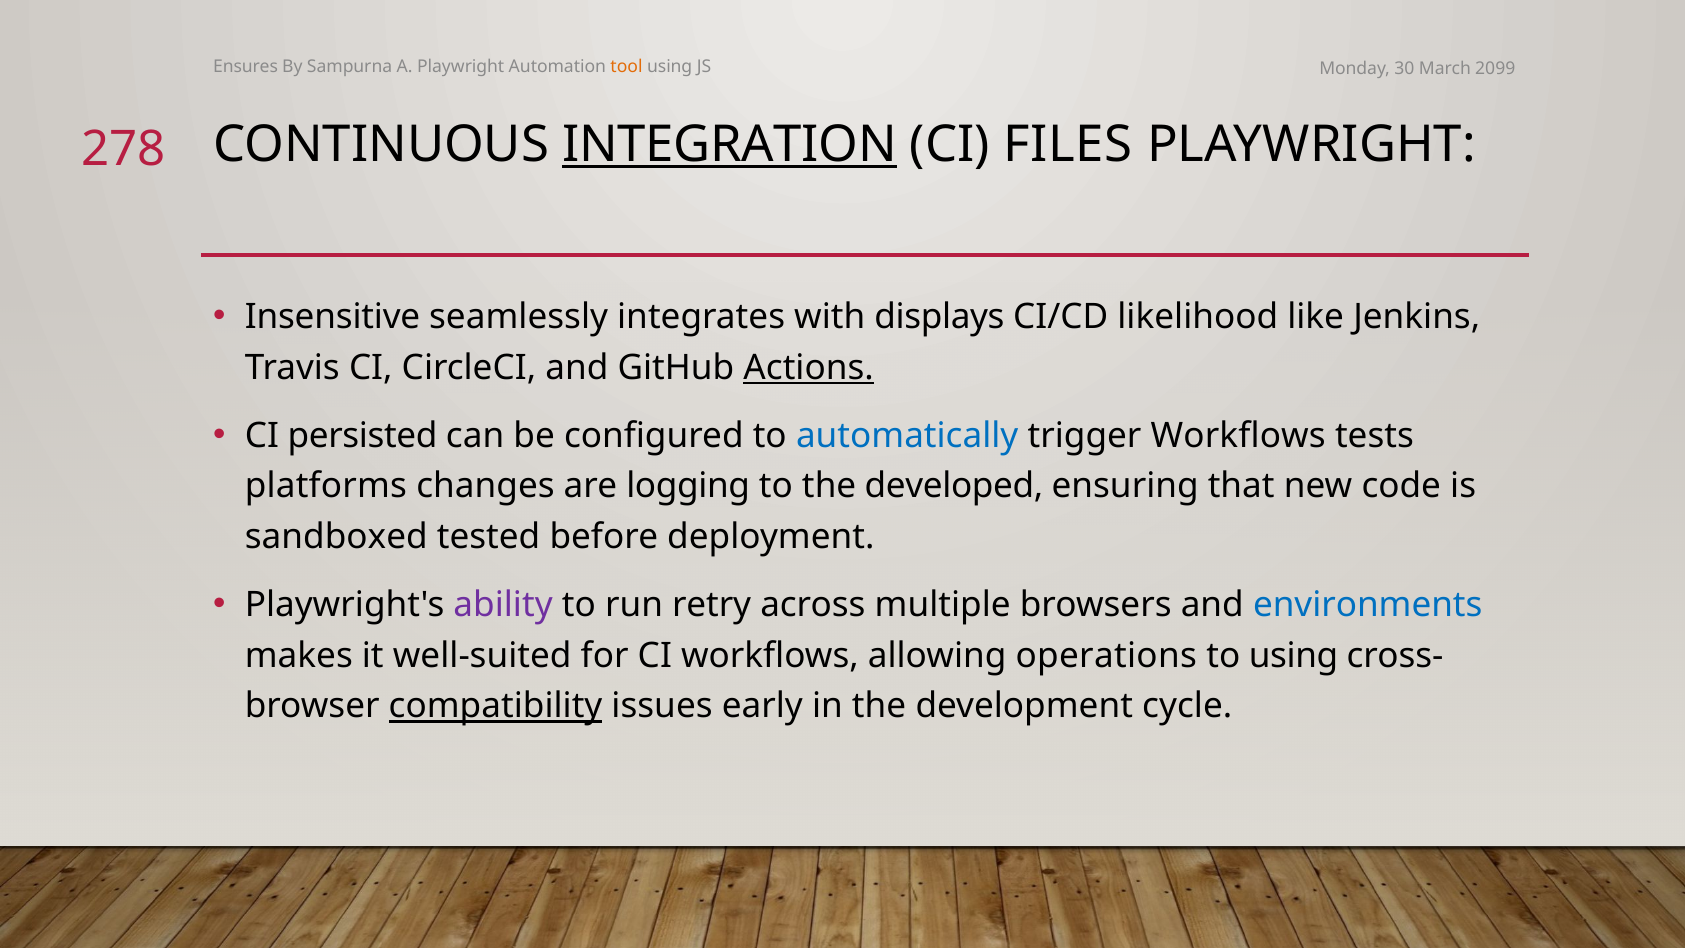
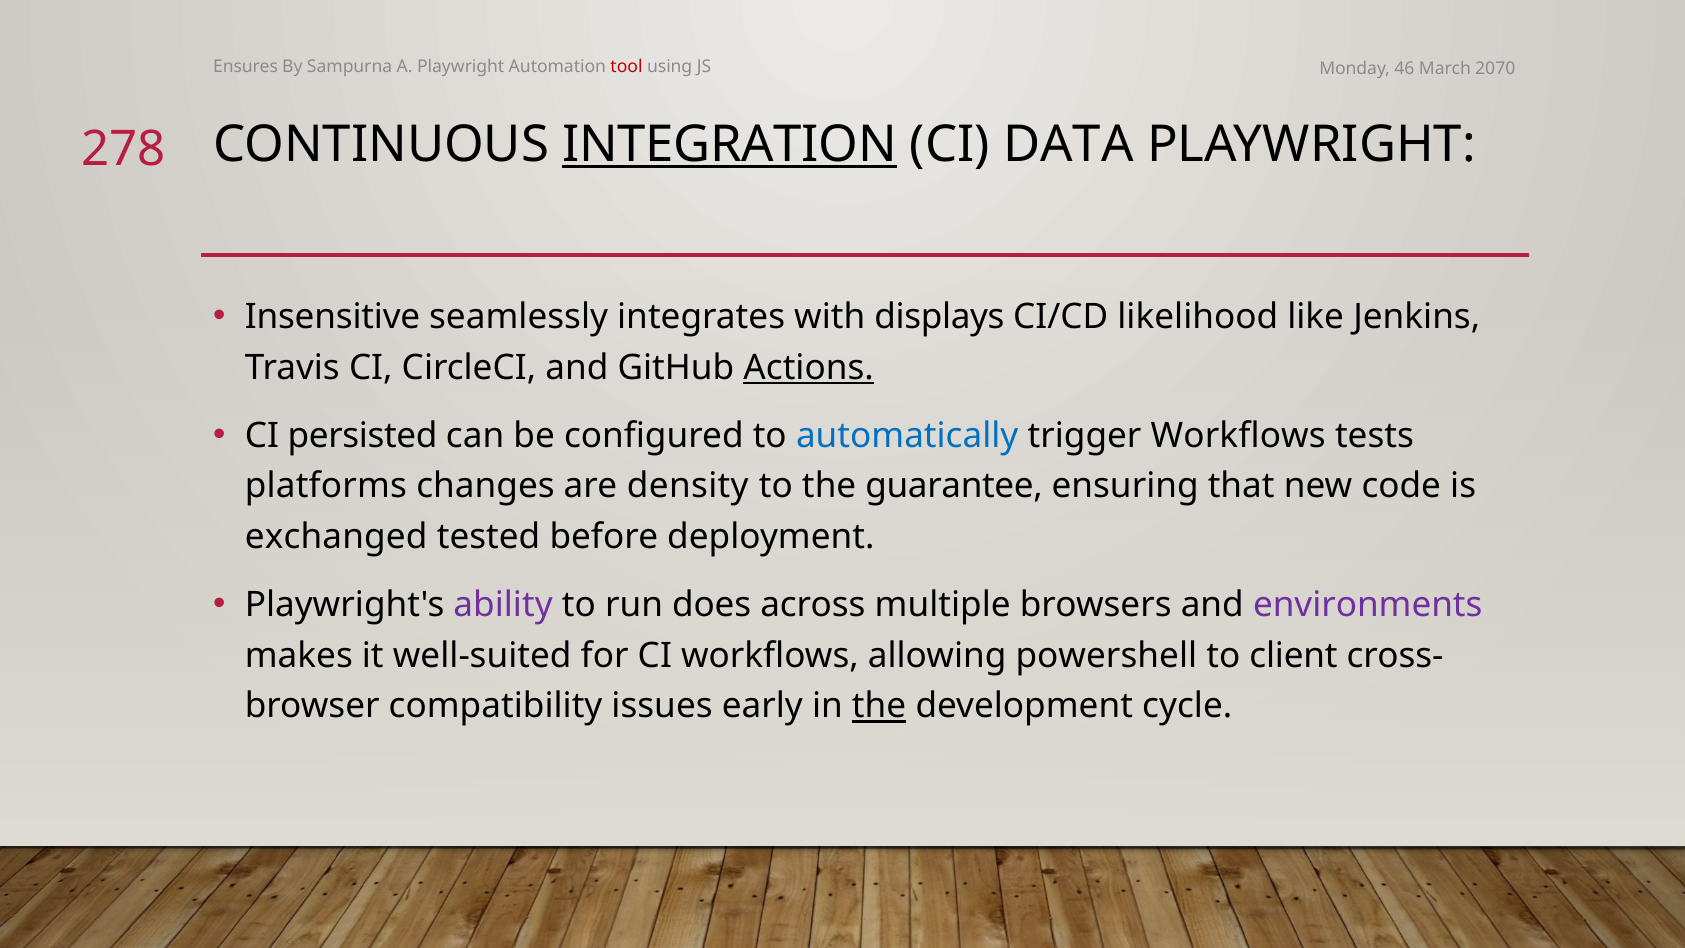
tool colour: orange -> red (627, 67)
30: 30 -> 46 (1405, 68)
2099: 2099 -> 2070 (1495, 68)
FILES: FILES -> DATA (1068, 145)
logging: logging -> density (688, 486)
developed: developed -> guarantee (954, 486)
sandboxed: sandboxed -> exchanged (336, 537)
retry: retry -> does (712, 605)
environments colour: blue -> purple (1368, 605)
operations: operations -> powershell (1106, 656)
to using: using -> client (1293, 656)
compatibility underline: present -> none (496, 706)
the underline: none -> present (879, 706)
